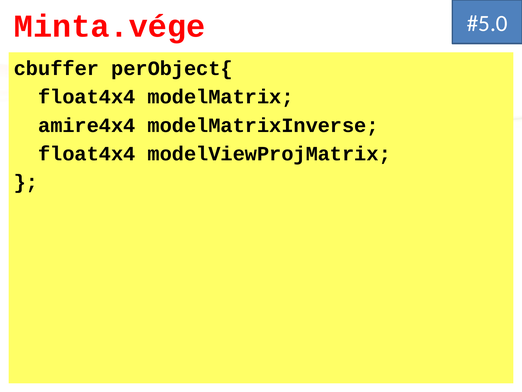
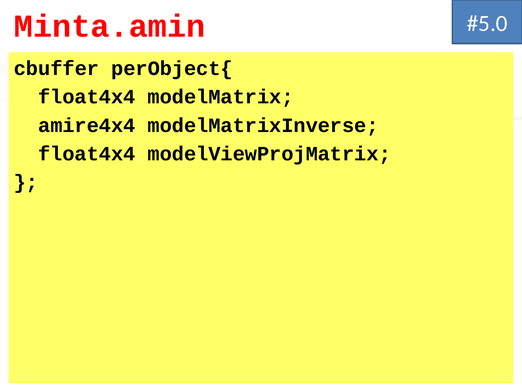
Minta.vége: Minta.vége -> Minta.amin (110, 26)
